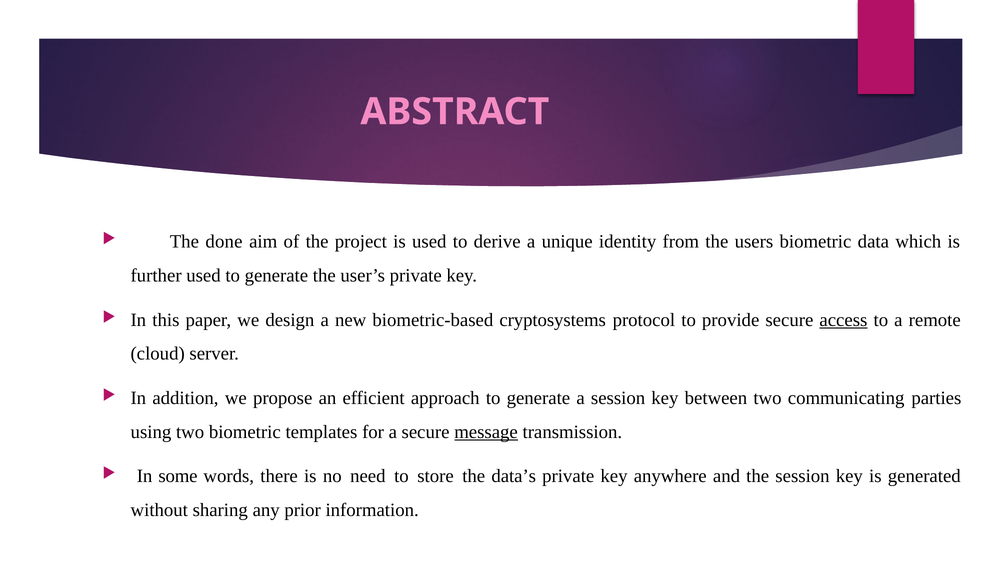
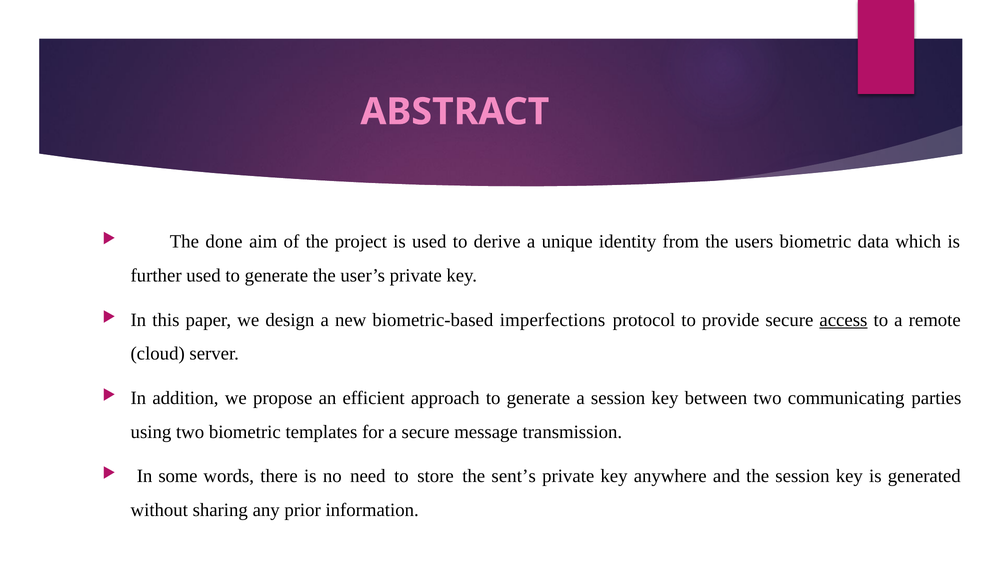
cryptosystems: cryptosystems -> imperfections (552, 320)
message underline: present -> none (486, 432)
data’s: data’s -> sent’s (514, 476)
